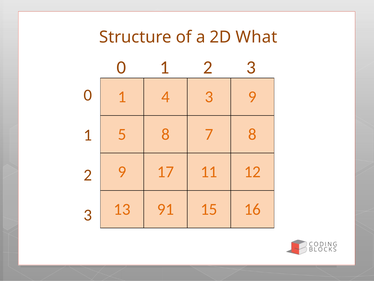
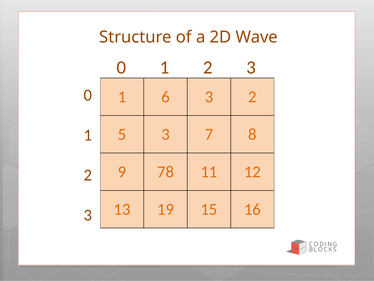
What: What -> Wave (257, 37)
4: 4 -> 6 (166, 97)
3 9: 9 -> 2 (252, 97)
5 8: 8 -> 3 (166, 134)
17: 17 -> 78 (166, 172)
91: 91 -> 19 (166, 209)
